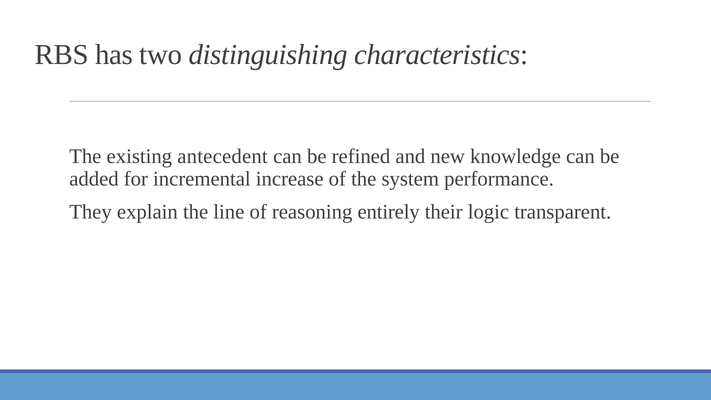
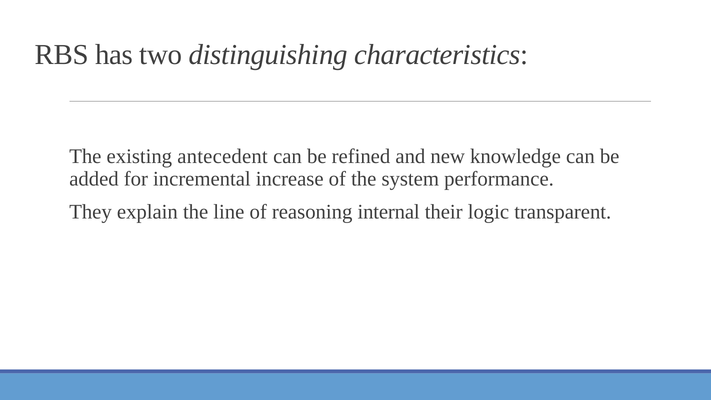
entirely: entirely -> internal (389, 212)
